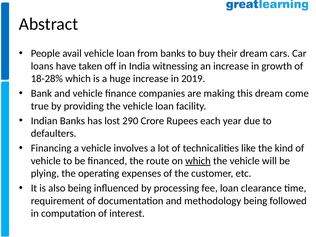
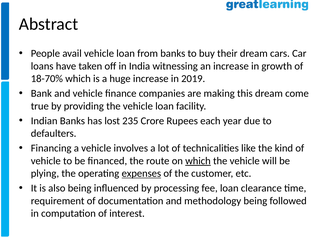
18-28%: 18-28% -> 18-70% (47, 79)
290: 290 -> 235 (130, 121)
expenses underline: none -> present (141, 173)
